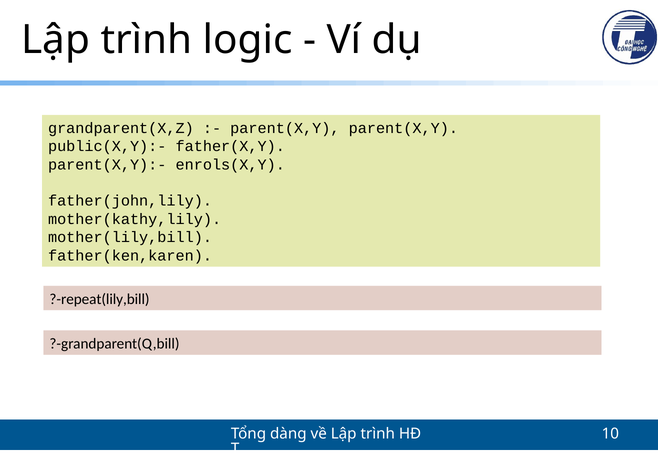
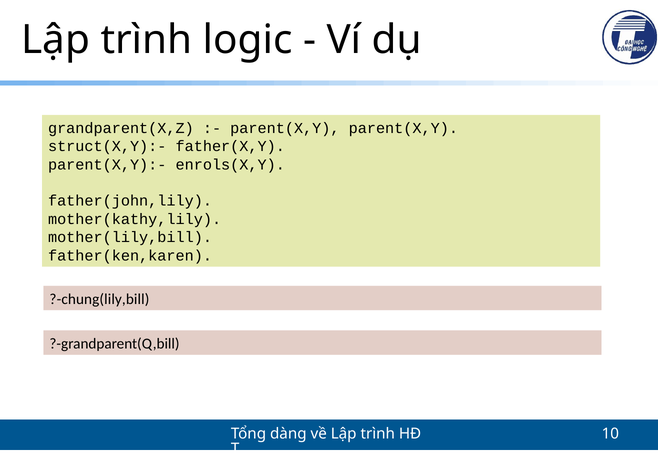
public(X,Y):-: public(X,Y):- -> struct(X,Y):- (107, 147)
?-repeat(lily,bill: ?-repeat(lily,bill -> ?-chung(lily,bill (99, 299)
